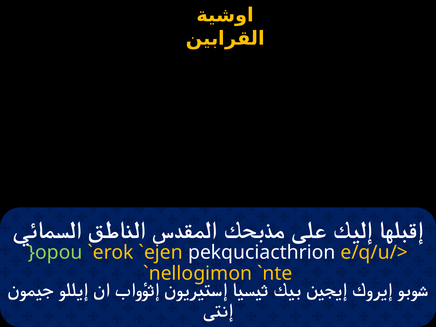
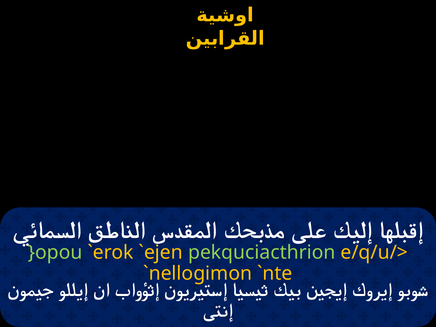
pekquciacthrion colour: white -> light green (262, 252)
